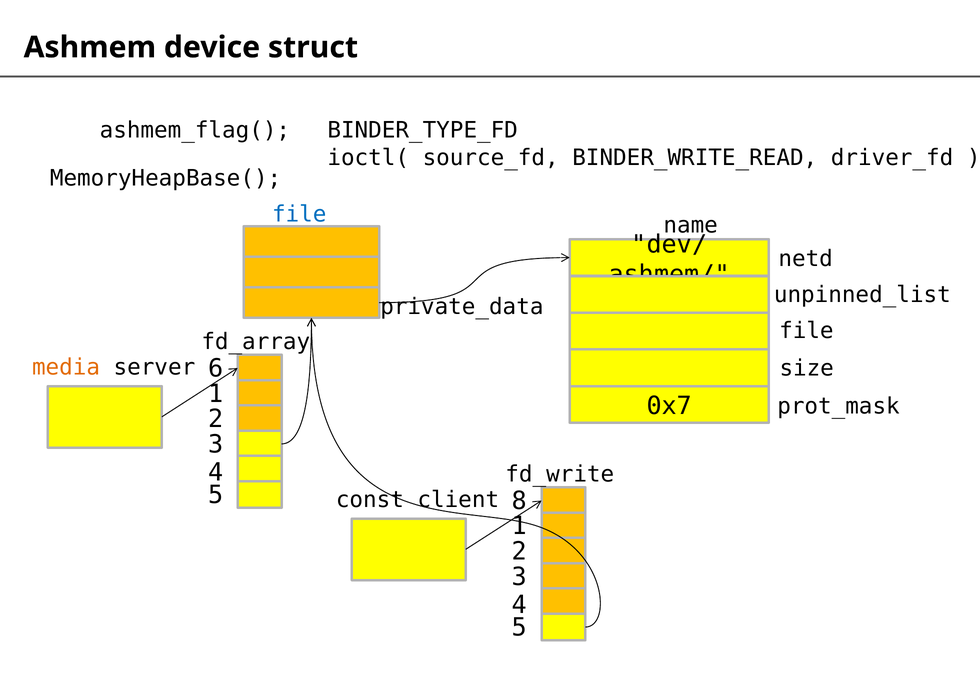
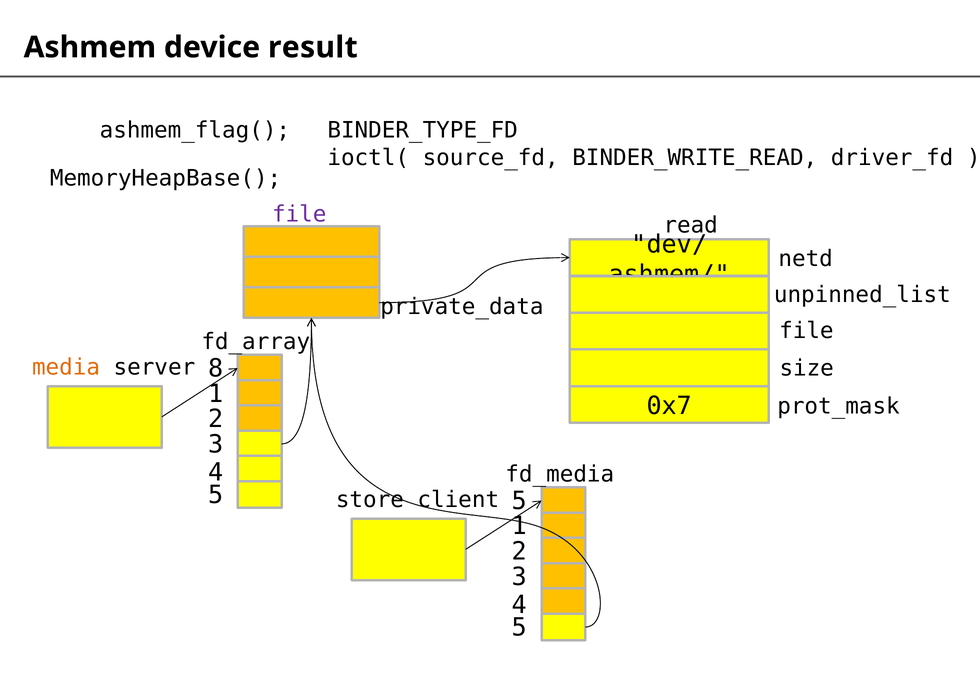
struct: struct -> result (313, 47)
file colour: blue -> purple (299, 215)
name: name -> read (691, 226)
6: 6 -> 8 (216, 369)
fd_write: fd_write -> fd_media (560, 475)
const: const -> store (370, 500)
client 8: 8 -> 5 (520, 501)
